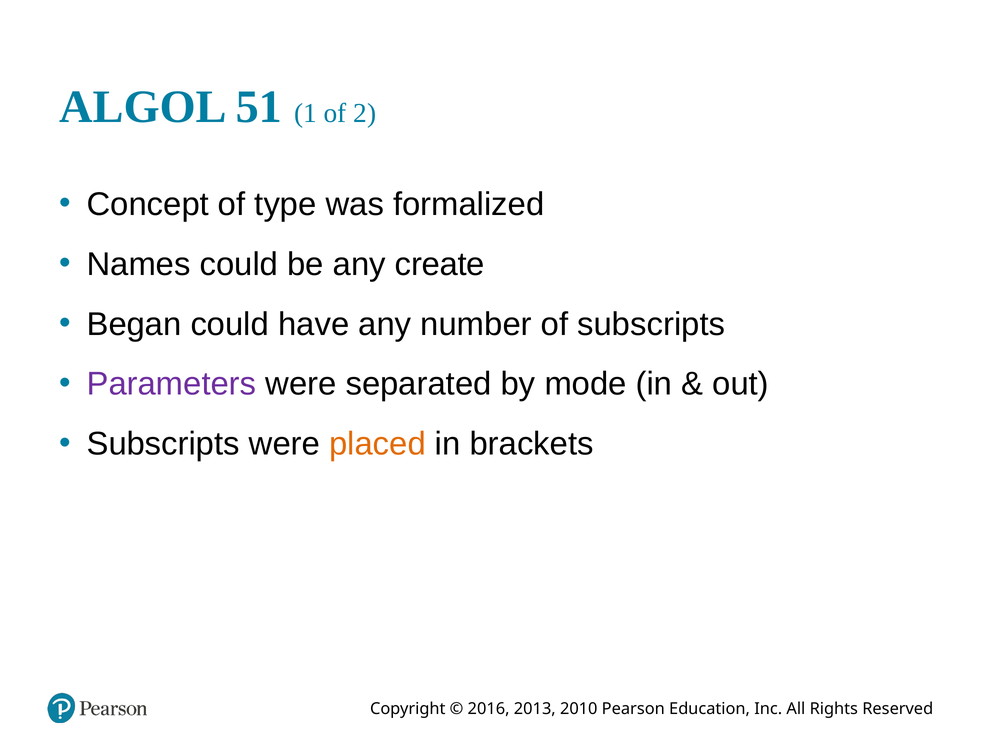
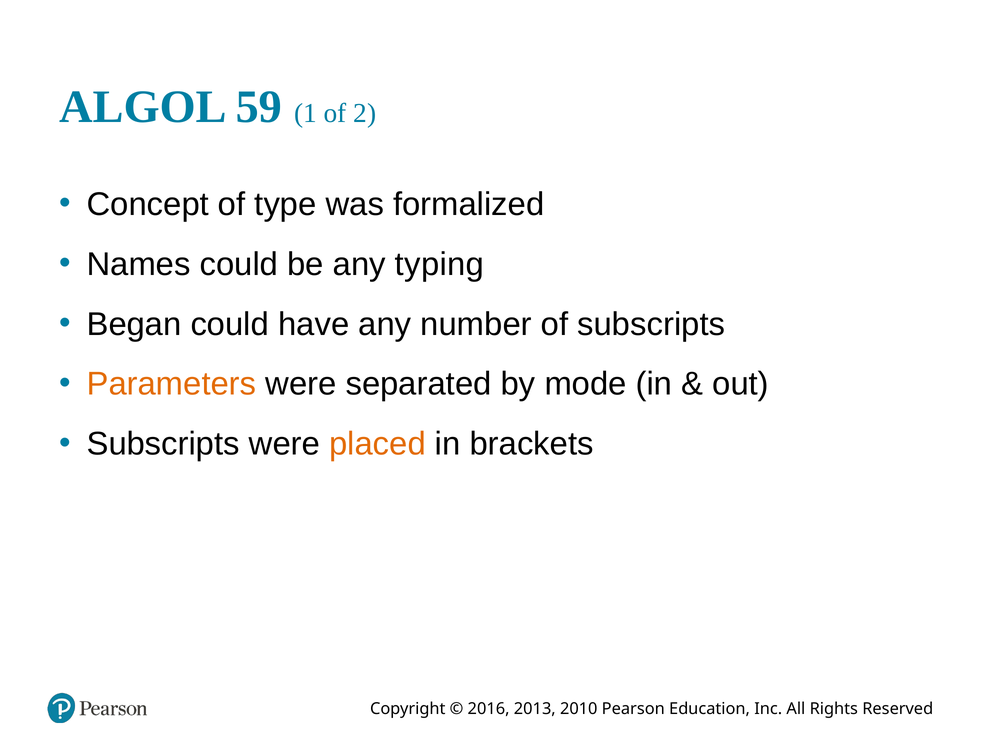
51: 51 -> 59 (259, 107)
create: create -> typing (439, 264)
Parameters colour: purple -> orange (171, 384)
